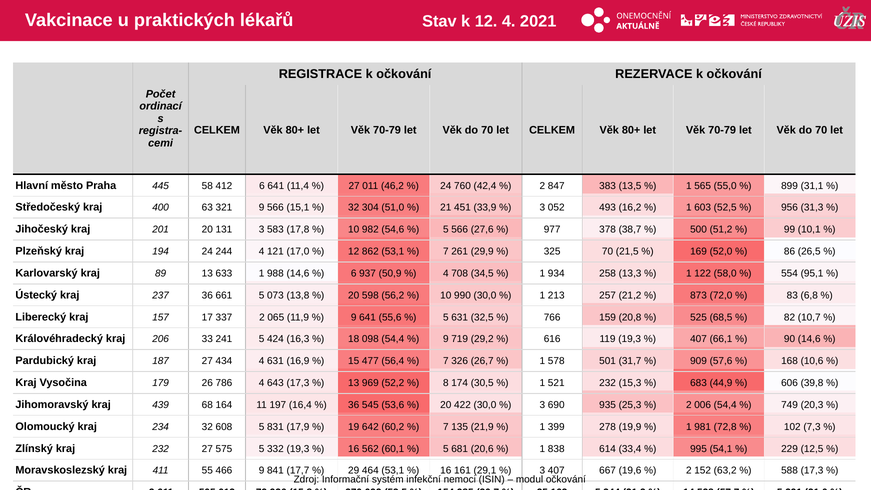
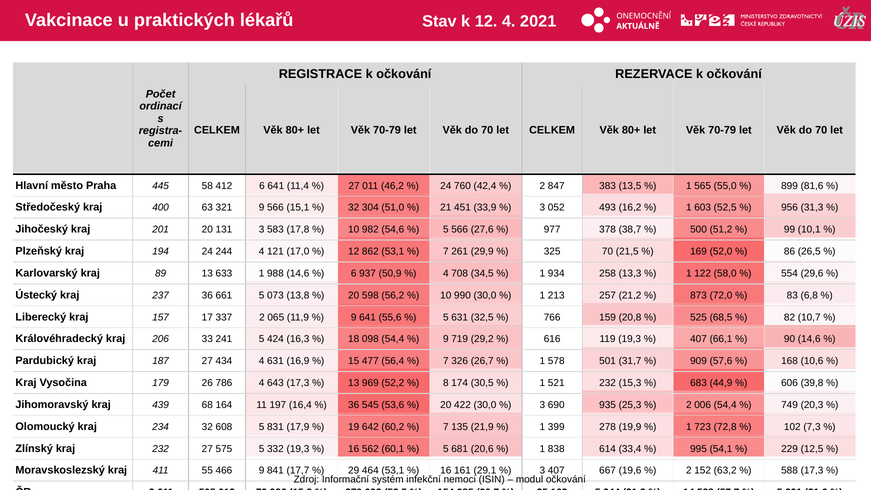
31,1: 31,1 -> 81,6 (812, 186)
95,1: 95,1 -> 29,6 (812, 273)
981: 981 -> 723 (703, 427)
